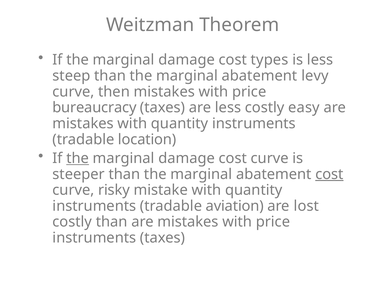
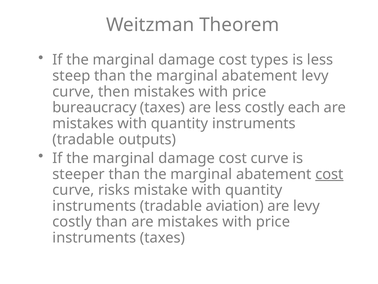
easy: easy -> each (304, 107)
location: location -> outputs (147, 139)
the underline: present -> none (78, 158)
risky: risky -> risks (114, 190)
are lost: lost -> levy (306, 206)
